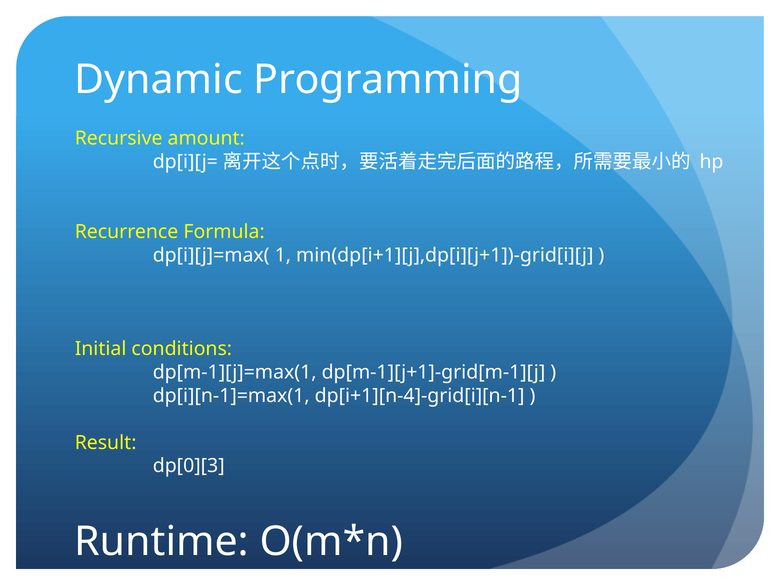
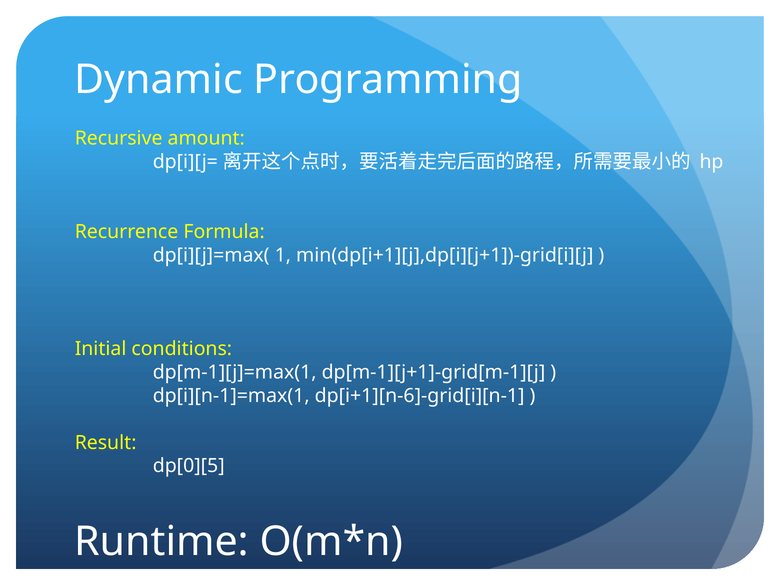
dp[i+1][n-4]-grid[i][n-1: dp[i+1][n-4]-grid[i][n-1 -> dp[i+1][n-6]-grid[i][n-1 (420, 396)
dp[0][3: dp[0][3 -> dp[0][5 (189, 466)
